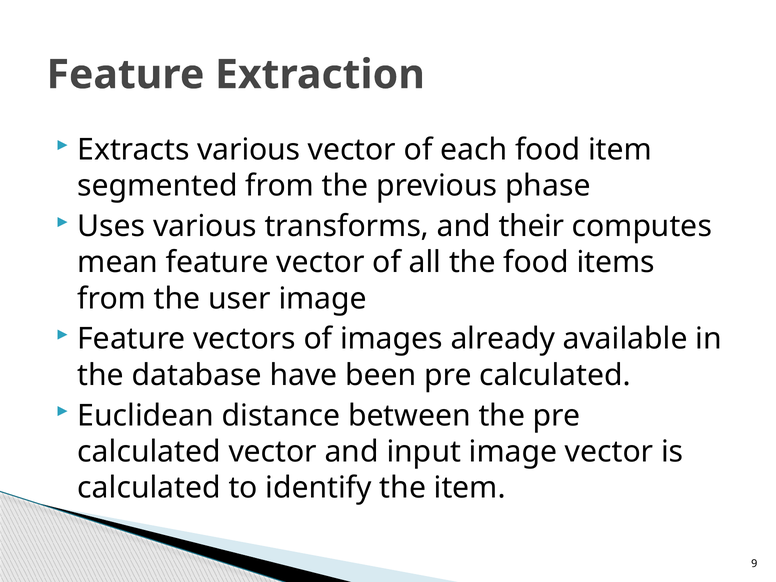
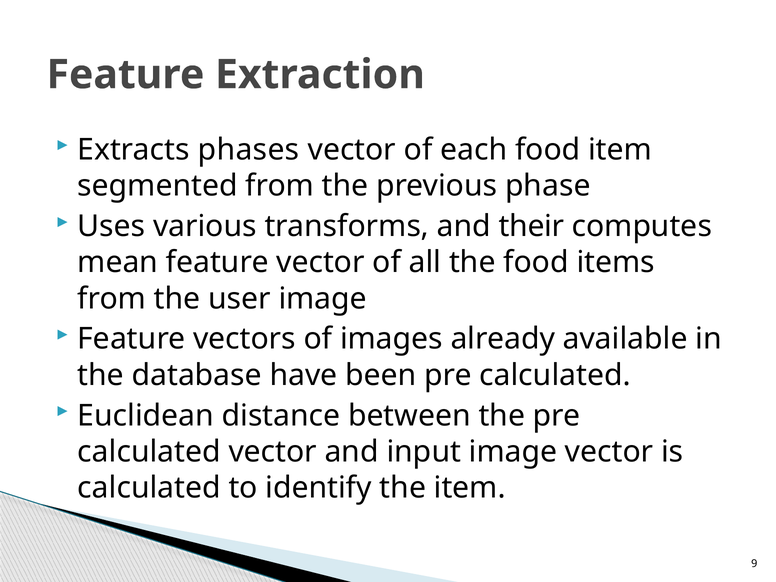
Extracts various: various -> phases (249, 150)
